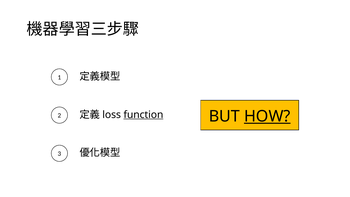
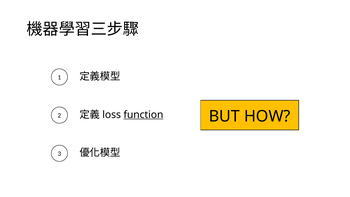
HOW underline: present -> none (267, 116)
